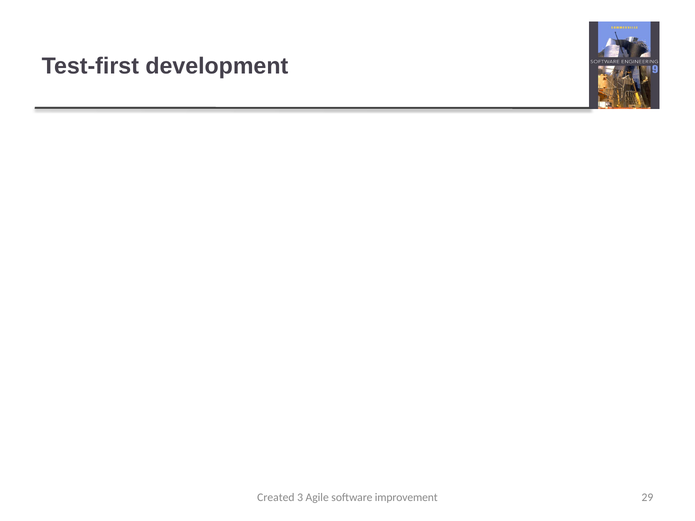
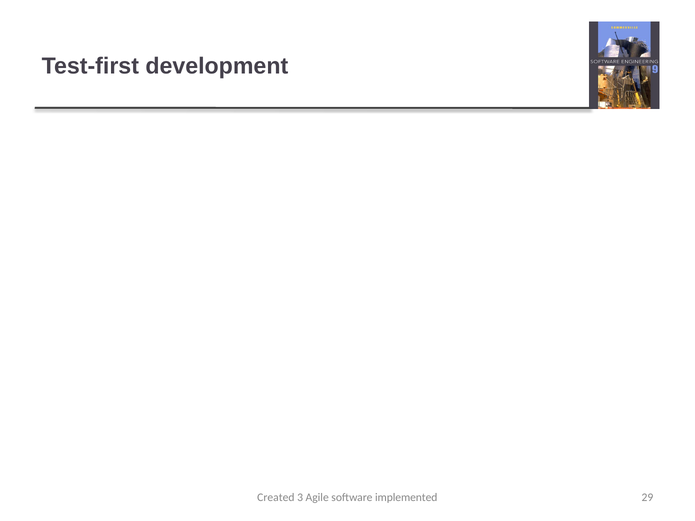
software improvement: improvement -> implemented (406, 498)
